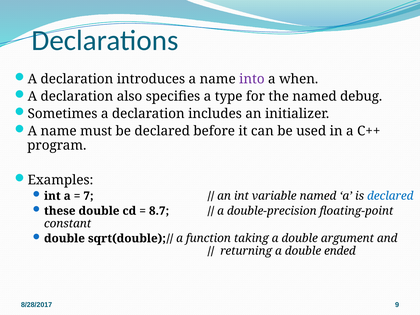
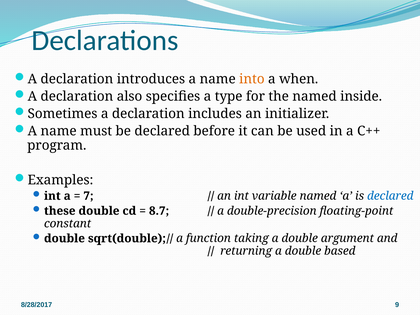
into colour: purple -> orange (252, 79)
debug: debug -> inside (361, 97)
ended: ended -> based (340, 251)
